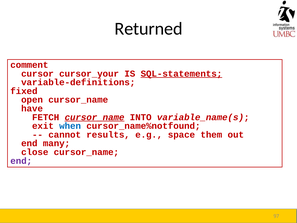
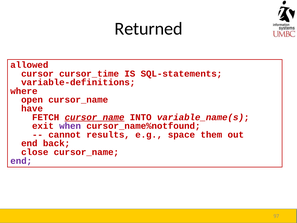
comment: comment -> allowed (29, 65)
cursor_your: cursor_your -> cursor_time (89, 74)
SQL-statements underline: present -> none (181, 74)
fixed: fixed -> where (24, 91)
when colour: blue -> purple (70, 126)
many: many -> back (56, 143)
